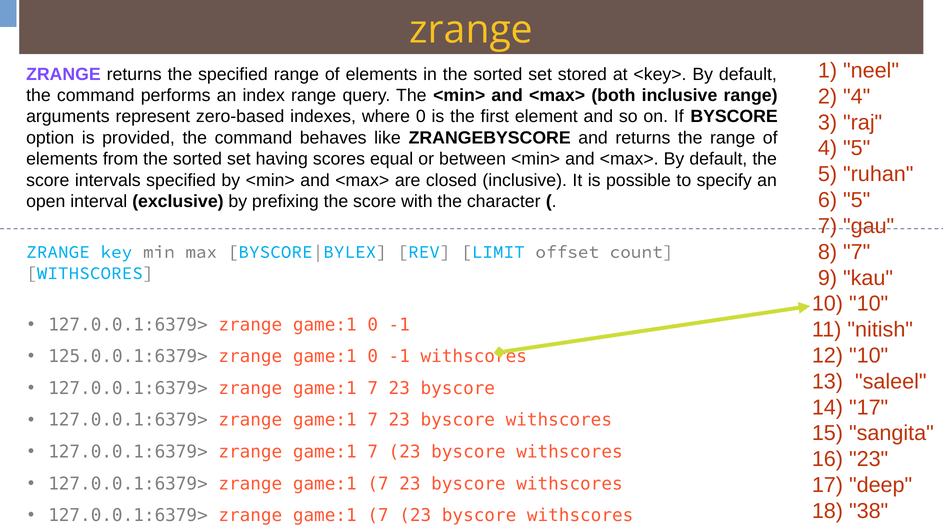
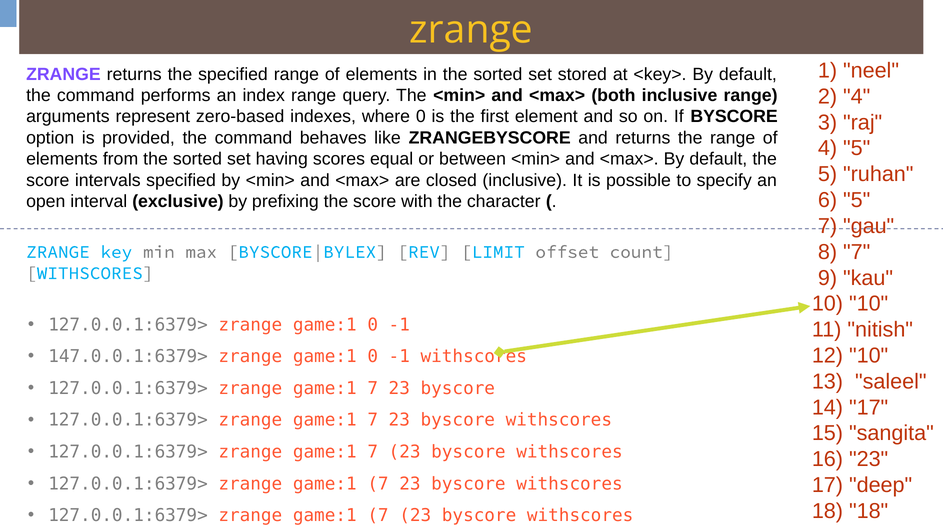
125.0.0.1:6379>: 125.0.0.1:6379> -> 147.0.0.1:6379> (128, 357)
18 38: 38 -> 18 (869, 511)
